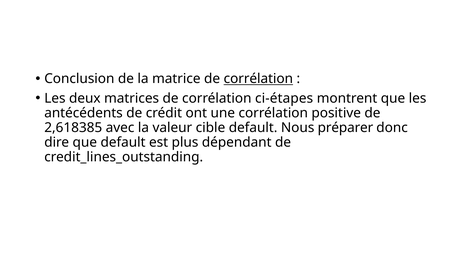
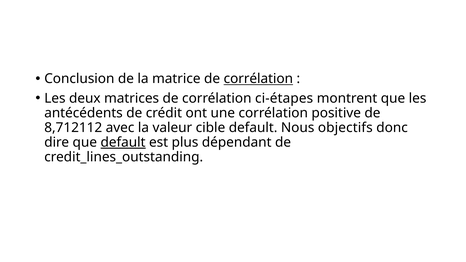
2,618385: 2,618385 -> 8,712112 (73, 128)
préparer: préparer -> objectifs (345, 128)
default underline: none -> present (123, 142)
